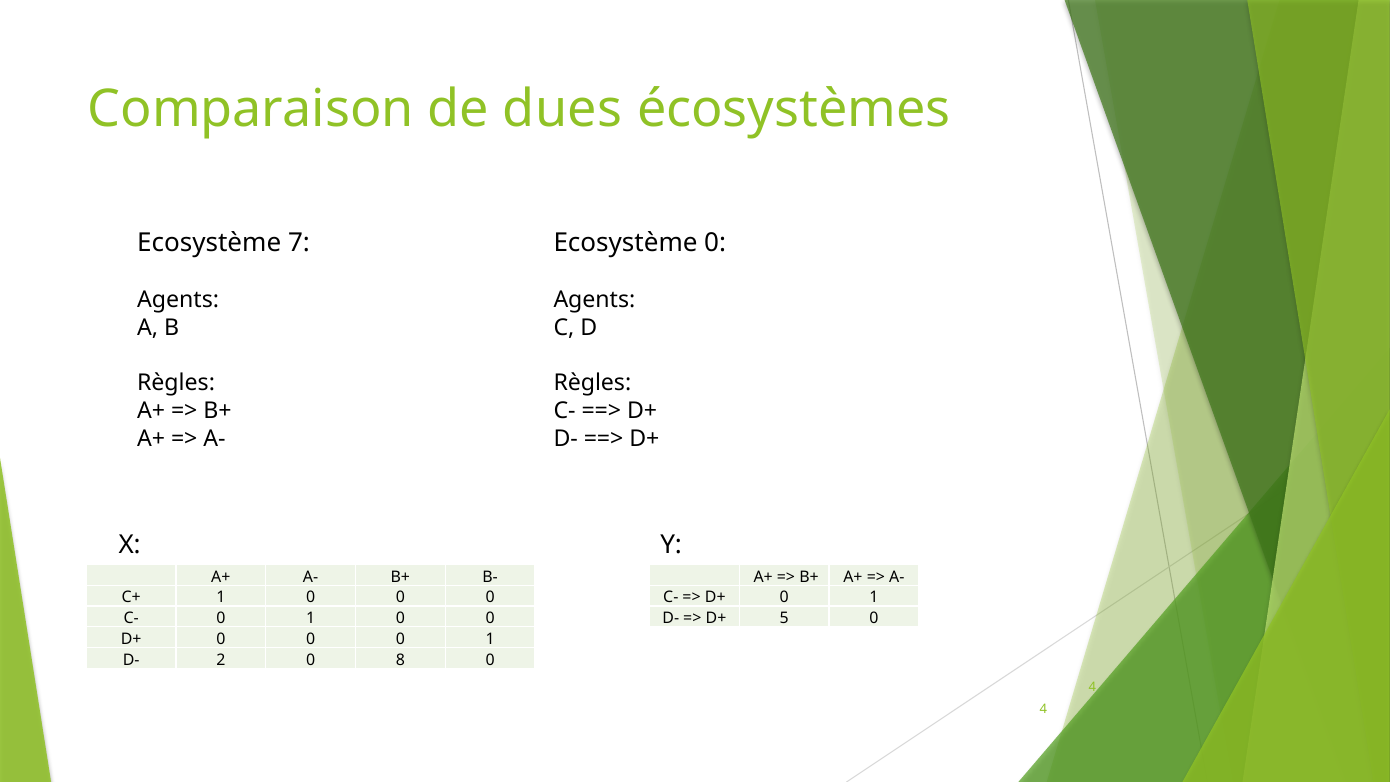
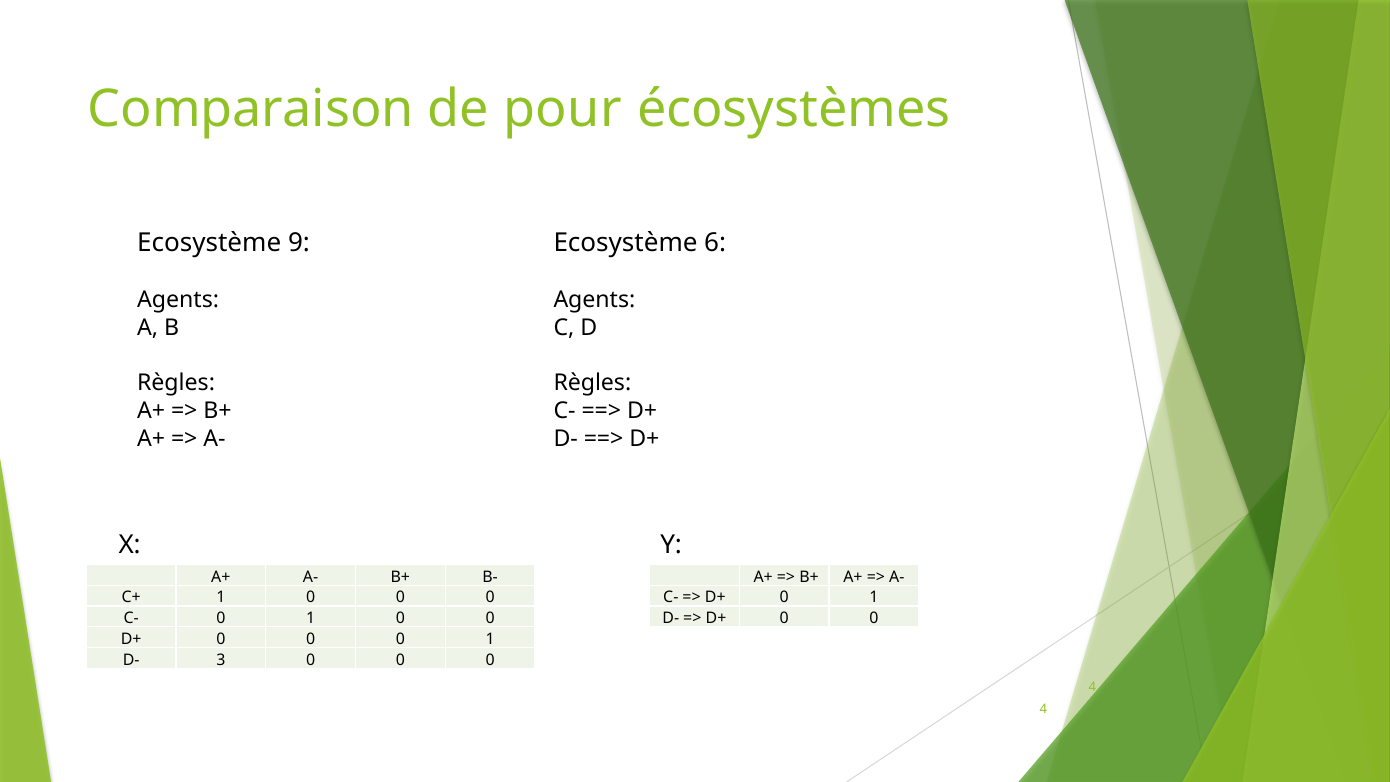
dues: dues -> pour (563, 110)
7: 7 -> 9 (299, 243)
Ecosystème 0: 0 -> 6 (715, 243)
5: 5 -> 0 (784, 618)
2: 2 -> 3 (221, 660)
8: 8 -> 0 (400, 660)
